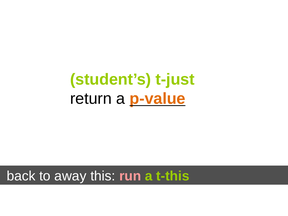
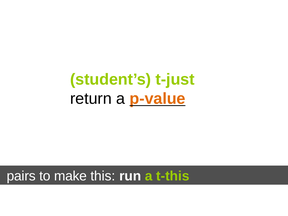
back: back -> pairs (21, 176)
away: away -> make (71, 176)
run colour: pink -> white (130, 176)
